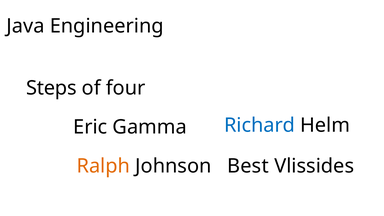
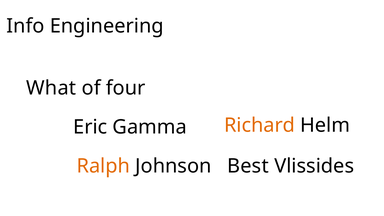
Java: Java -> Info (25, 26)
Steps: Steps -> What (51, 88)
Richard colour: blue -> orange (260, 125)
